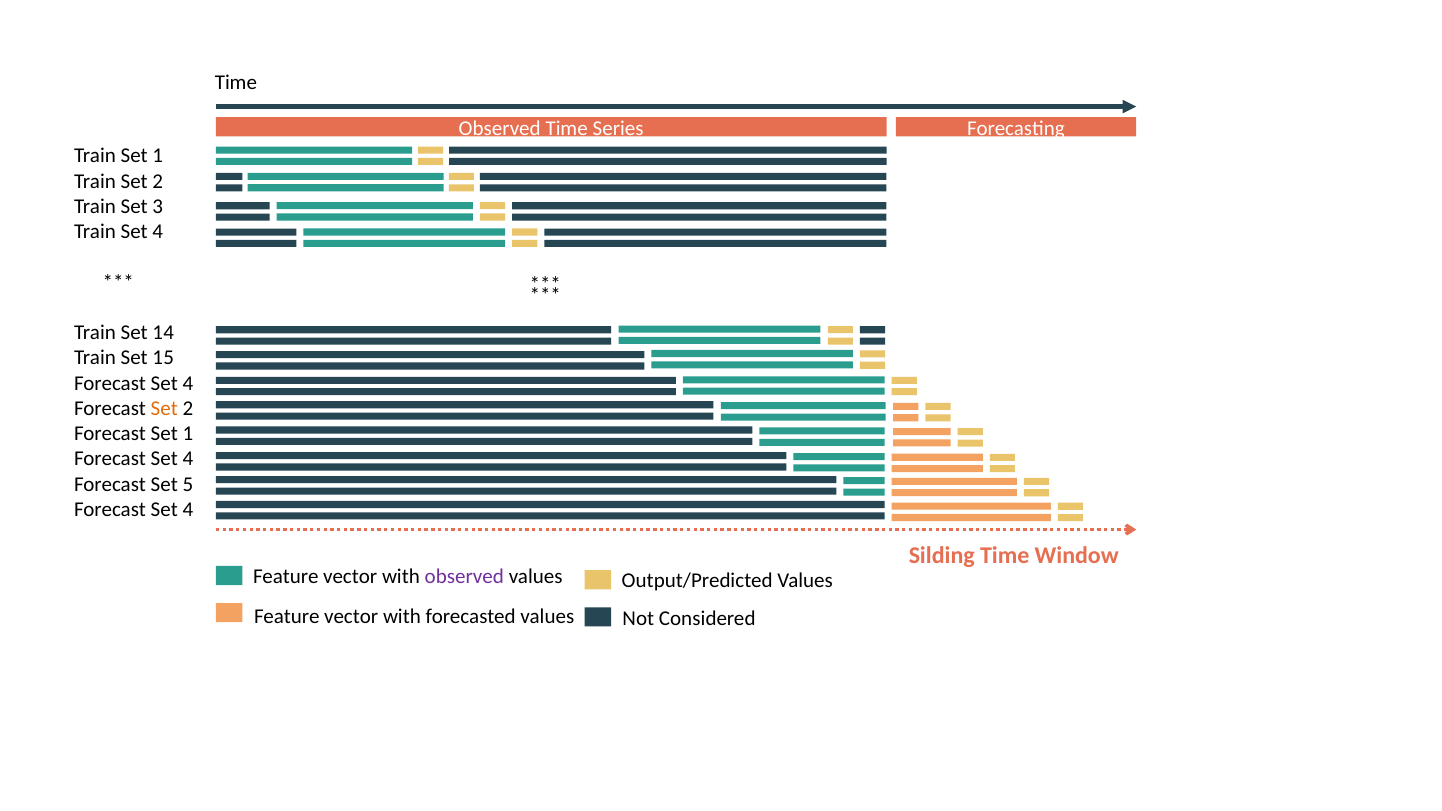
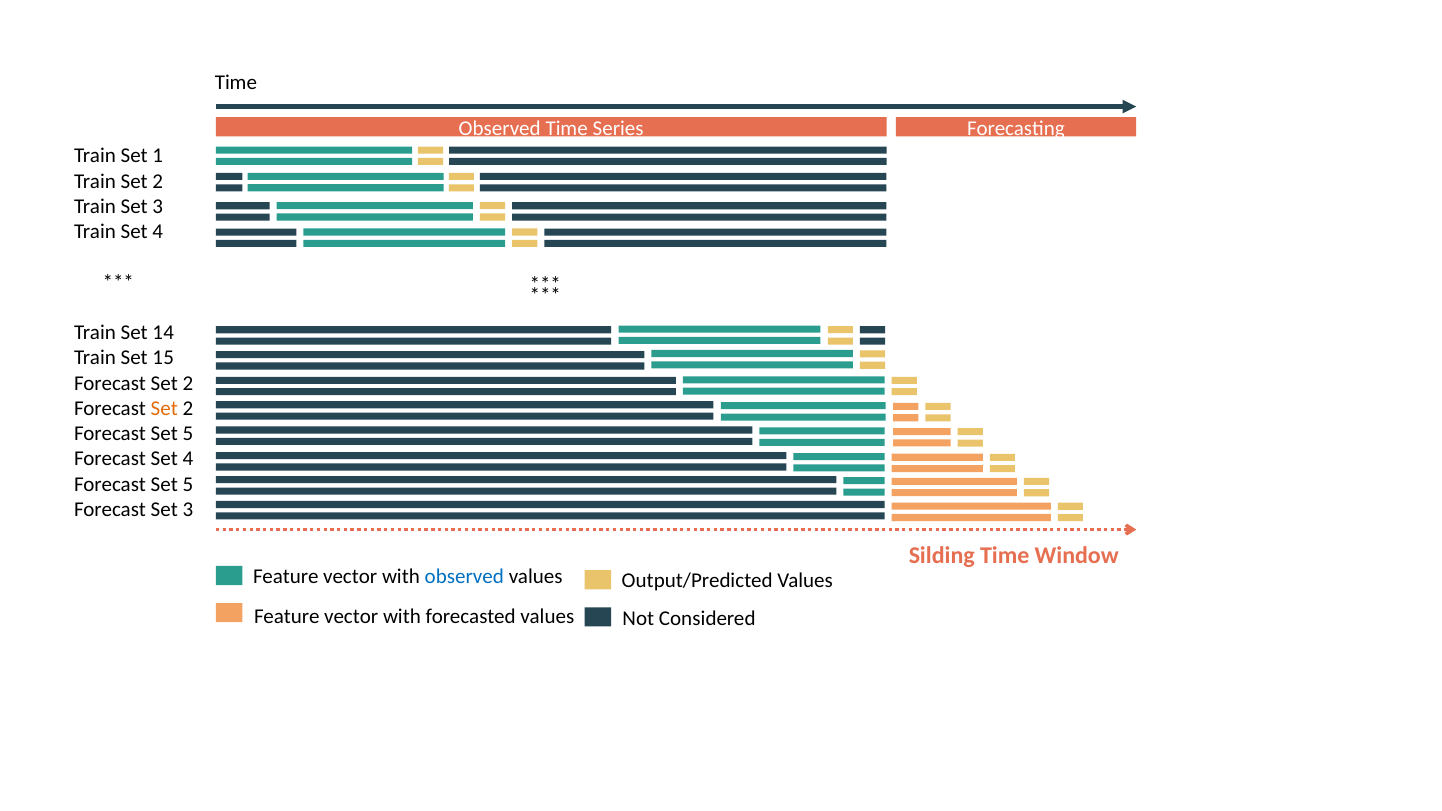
4: 4 -> 2 (188, 383)
1: 1 -> 5 (188, 434)
4: 4 -> 3 (188, 509)
observed colour: purple -> blue (464, 577)
